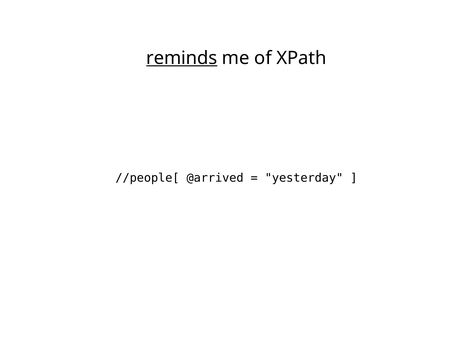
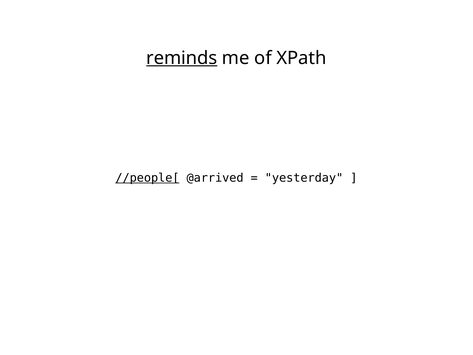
//people[ underline: none -> present (147, 178)
